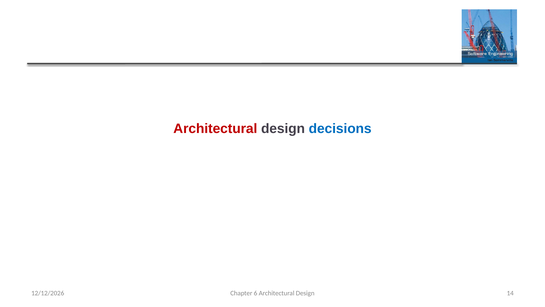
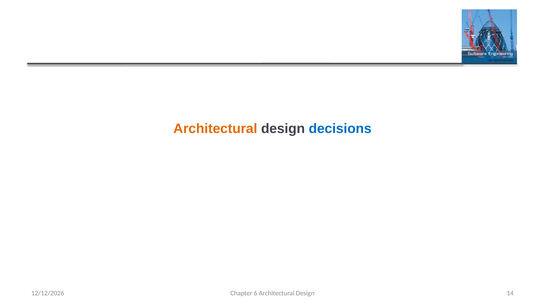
Architectural colour: red -> orange (215, 129)
